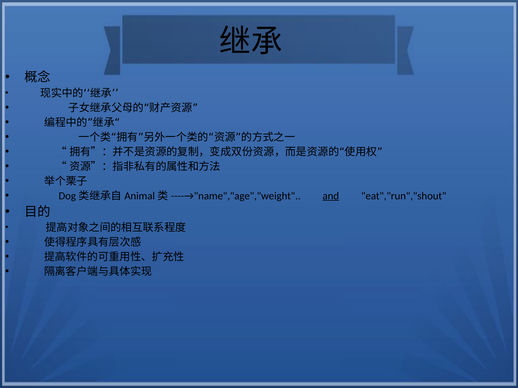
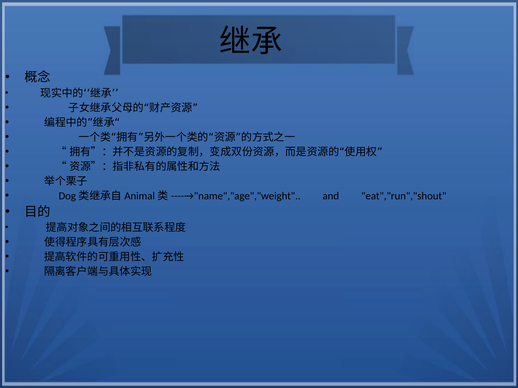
and underline: present -> none (331, 196)
